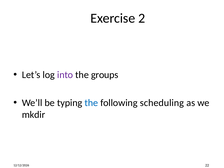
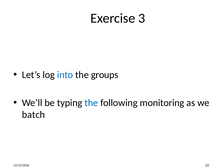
2: 2 -> 3 (142, 18)
into colour: purple -> blue (65, 75)
scheduling: scheduling -> monitoring (162, 103)
mkdir: mkdir -> batch (33, 115)
